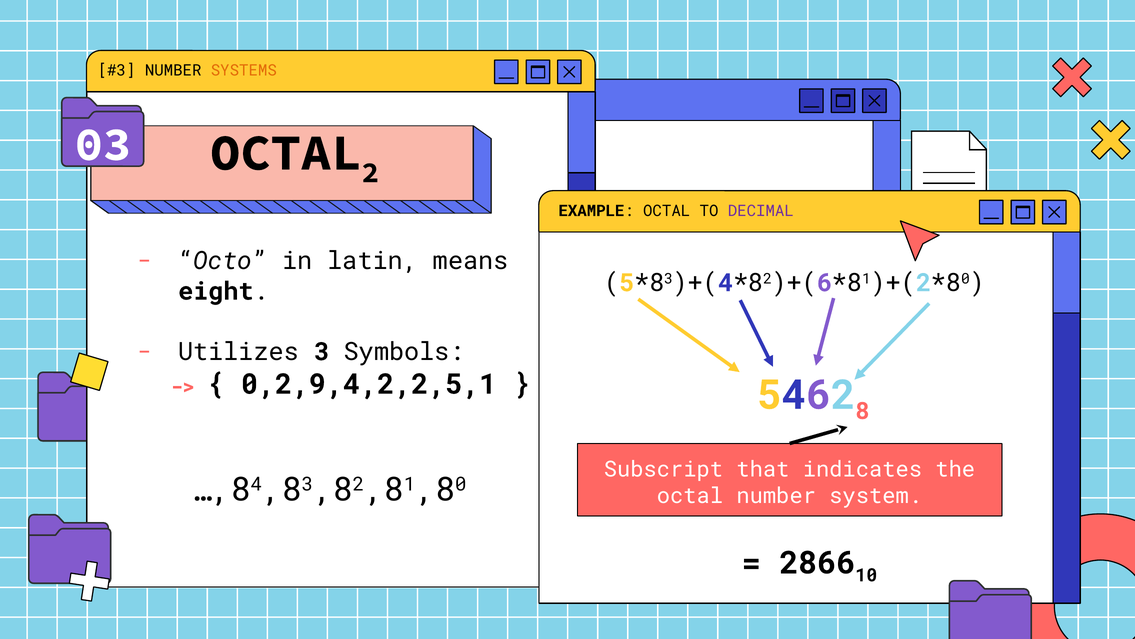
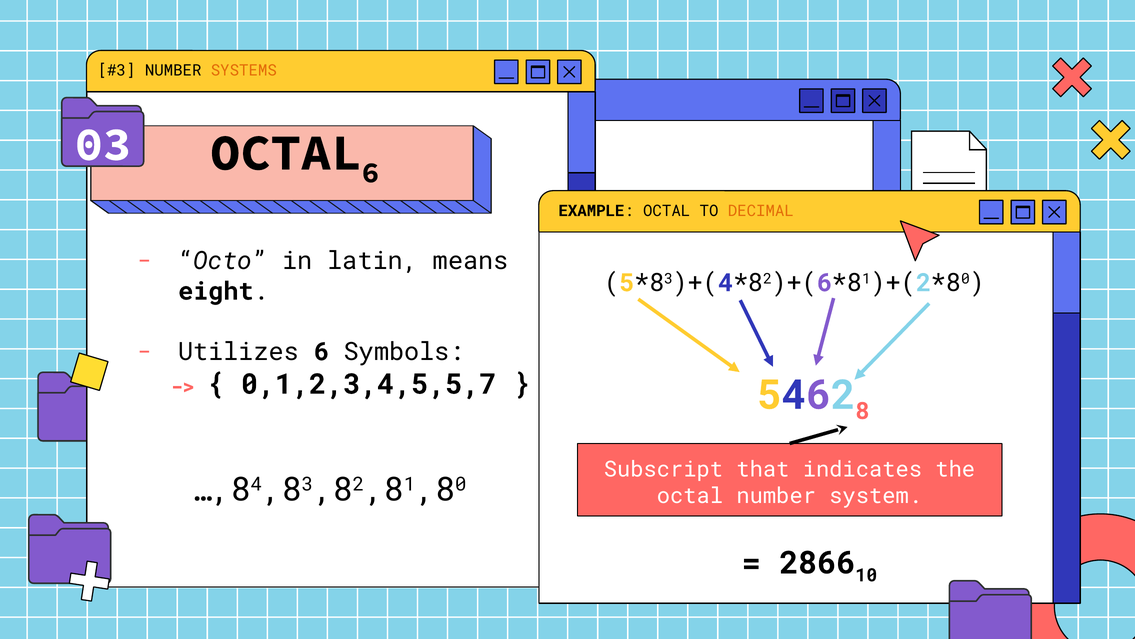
OCTAL 2: 2 -> 6 (370, 172)
DECIMAL colour: purple -> orange (761, 211)
Utilizes 3: 3 -> 6 (322, 352)
0,2,9,4,2,2,5,1: 0,2,9,4,2,2,5,1 -> 0,1,2,3,4,5,5,7 (369, 384)
